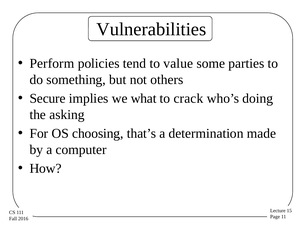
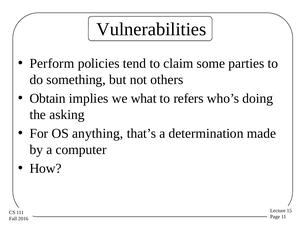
value: value -> claim (178, 64)
Secure: Secure -> Obtain (48, 99)
crack: crack -> refers (189, 99)
choosing: choosing -> anything (98, 134)
